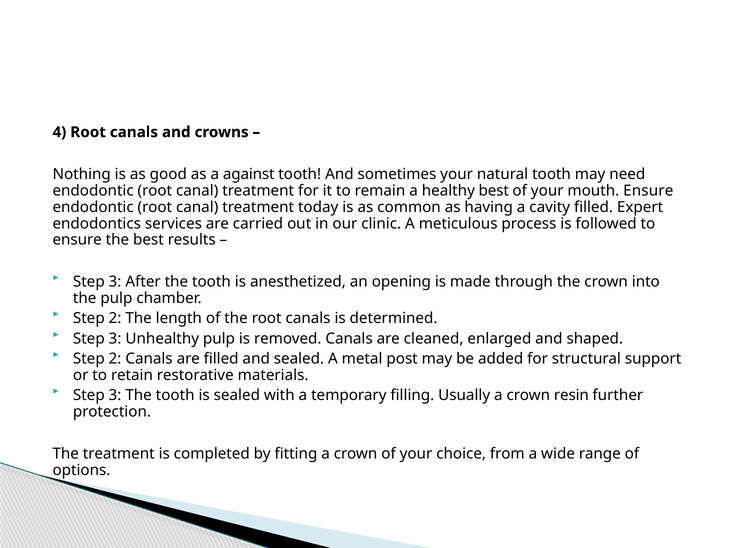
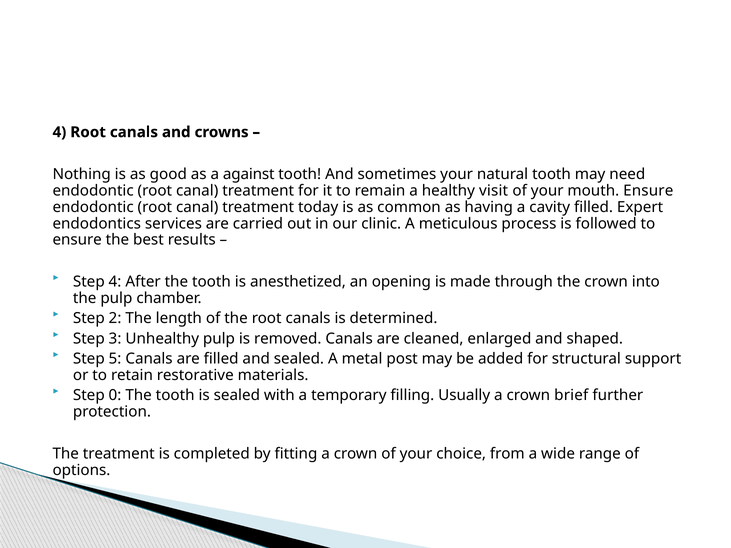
healthy best: best -> visit (494, 191)
3: 3 -> 4 (115, 282)
2: 2 -> 5 (115, 359)
3: 3 -> 0 (115, 395)
resin: resin -> brief (571, 395)
